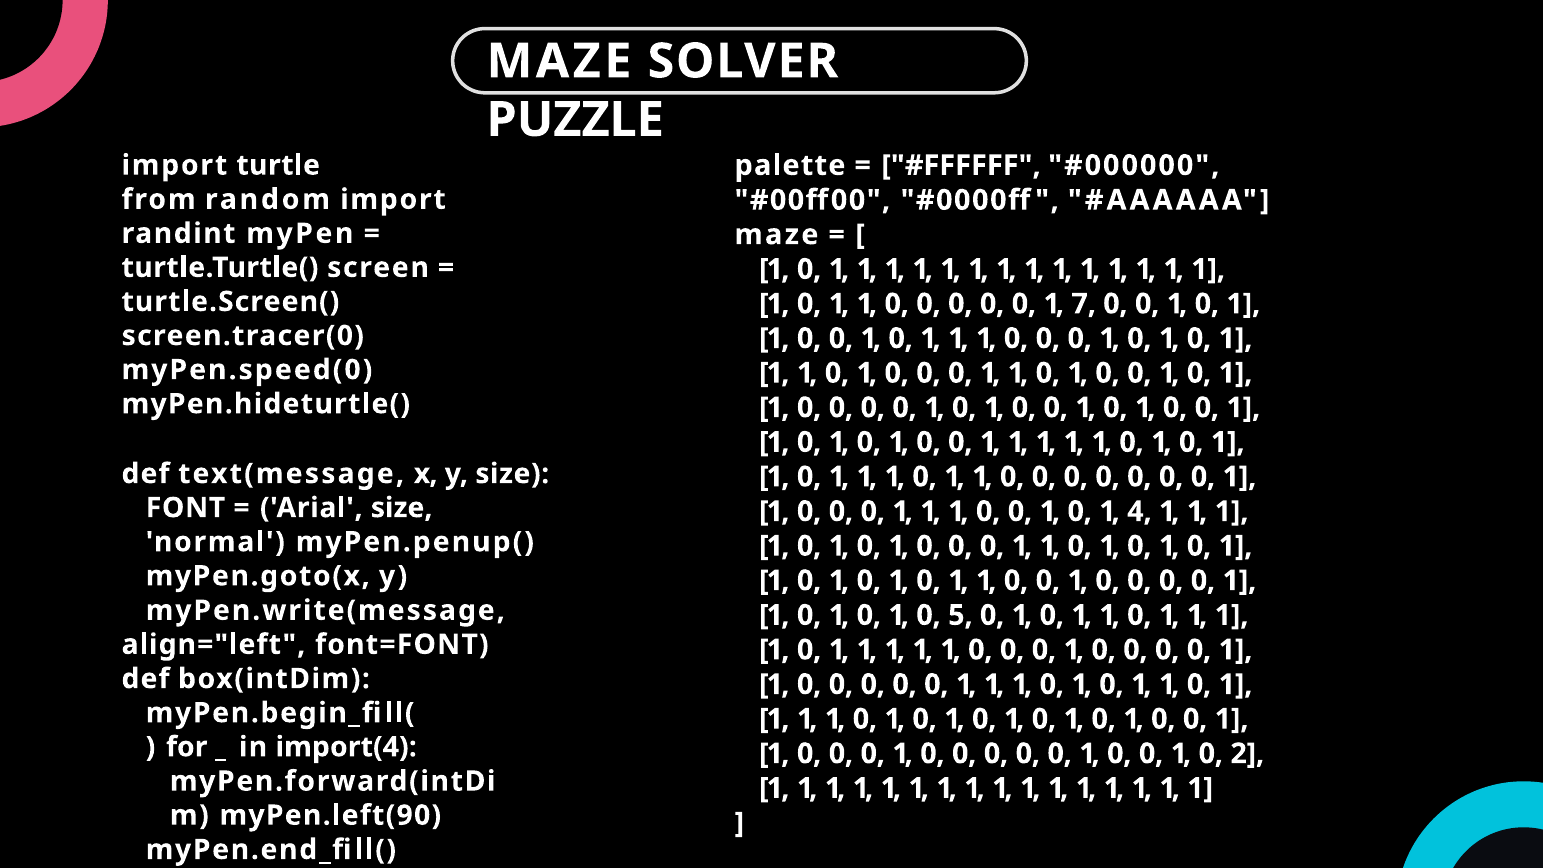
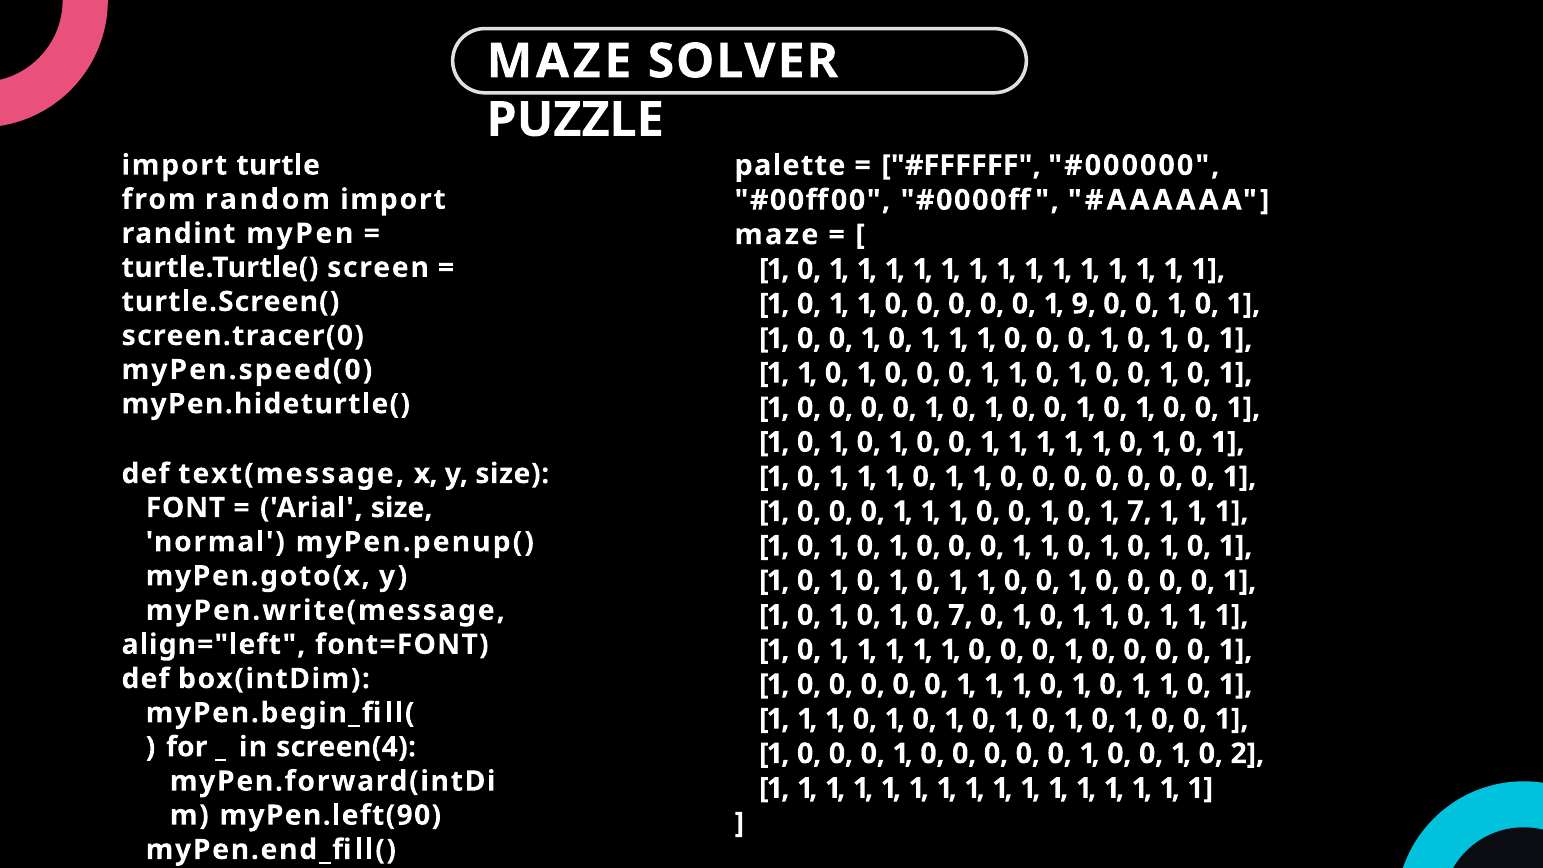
7: 7 -> 9 (1084, 304)
1 4: 4 -> 7 (1139, 511)
0 5: 5 -> 7 (960, 615)
import(4: import(4 -> screen(4 (346, 747)
